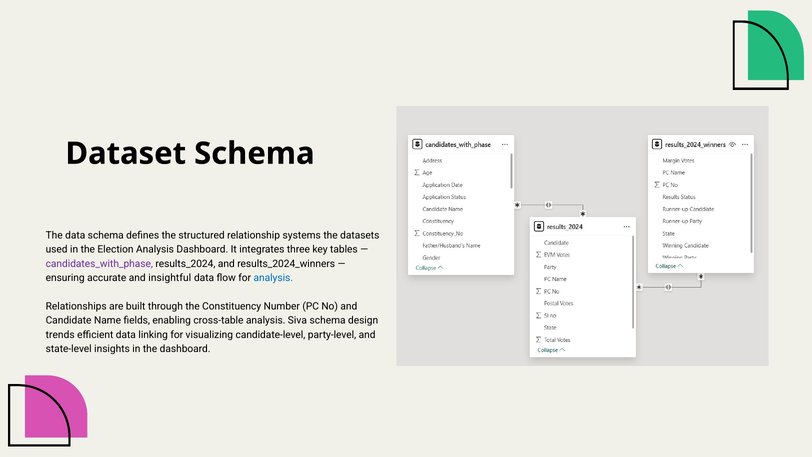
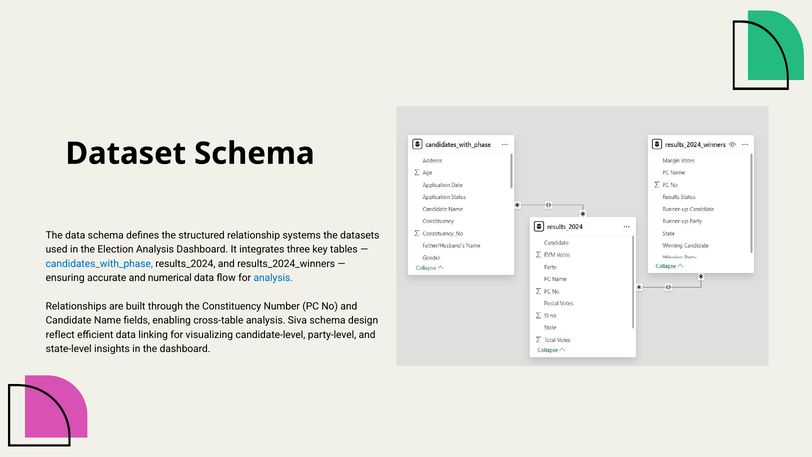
candidates_with_phase colour: purple -> blue (99, 264)
insightful: insightful -> numerical (170, 278)
trends: trends -> reflect (60, 335)
